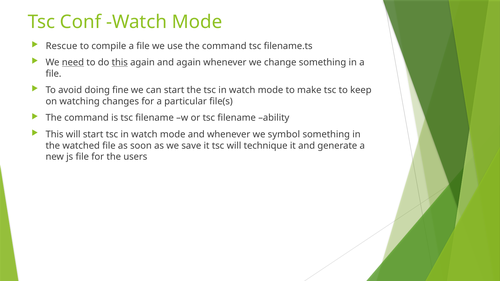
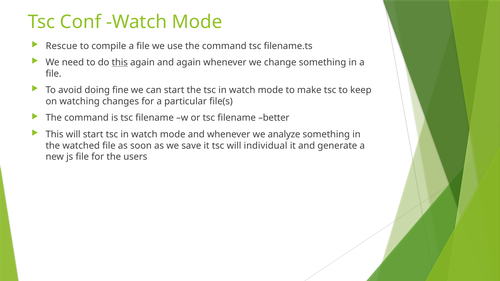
need underline: present -> none (73, 63)
ability: ability -> better (274, 118)
symbol: symbol -> analyze (284, 134)
technique: technique -> individual (266, 146)
